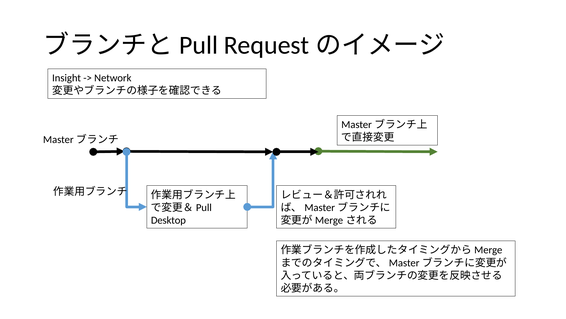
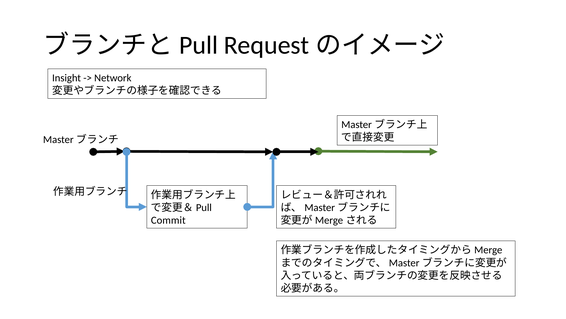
Desktop: Desktop -> Commit (168, 220)
